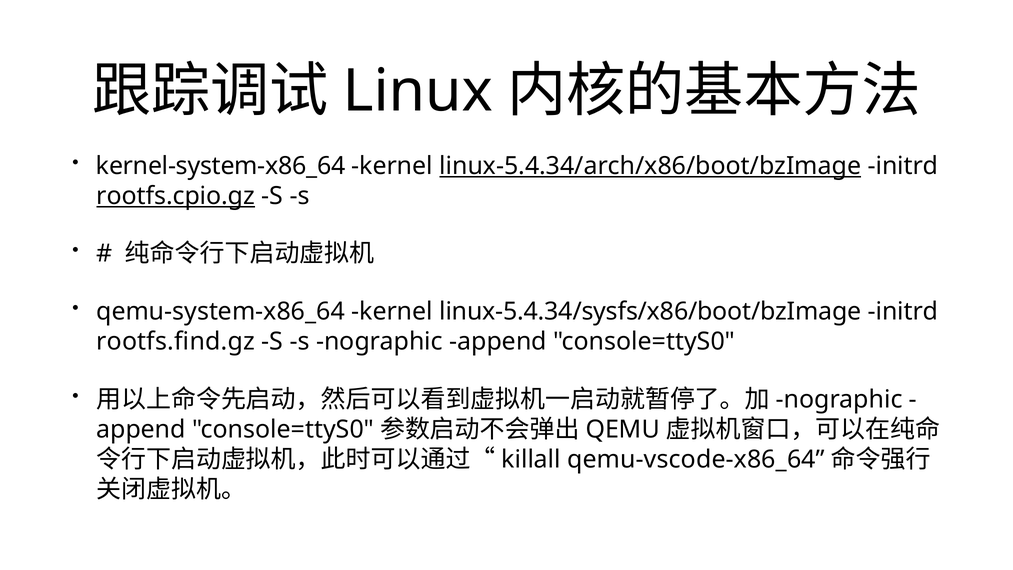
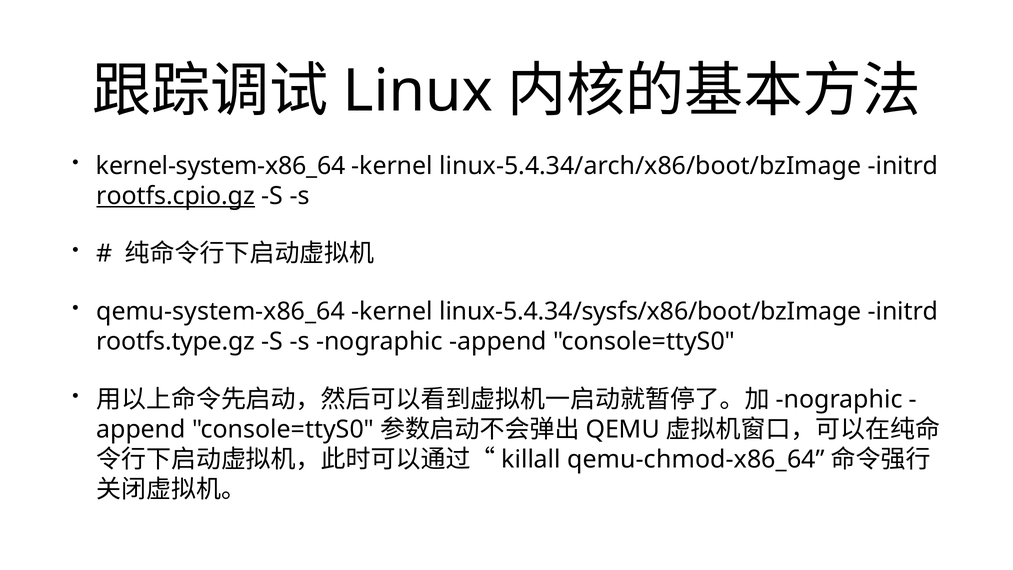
linux-5.4.34/arch/x86/boot/bzImage underline: present -> none (650, 166)
rootfs.find.gz: rootfs.find.gz -> rootfs.type.gz (176, 342)
qemu-vscode-x86_64: qemu-vscode-x86_64 -> qemu-chmod-x86_64 (696, 459)
